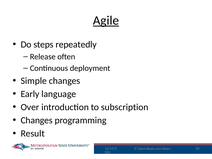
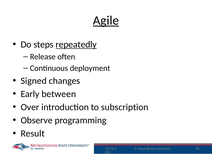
repeatedly underline: none -> present (76, 44)
Simple: Simple -> Signed (34, 81)
language: language -> between (59, 94)
Changes: Changes -> Observe (37, 120)
